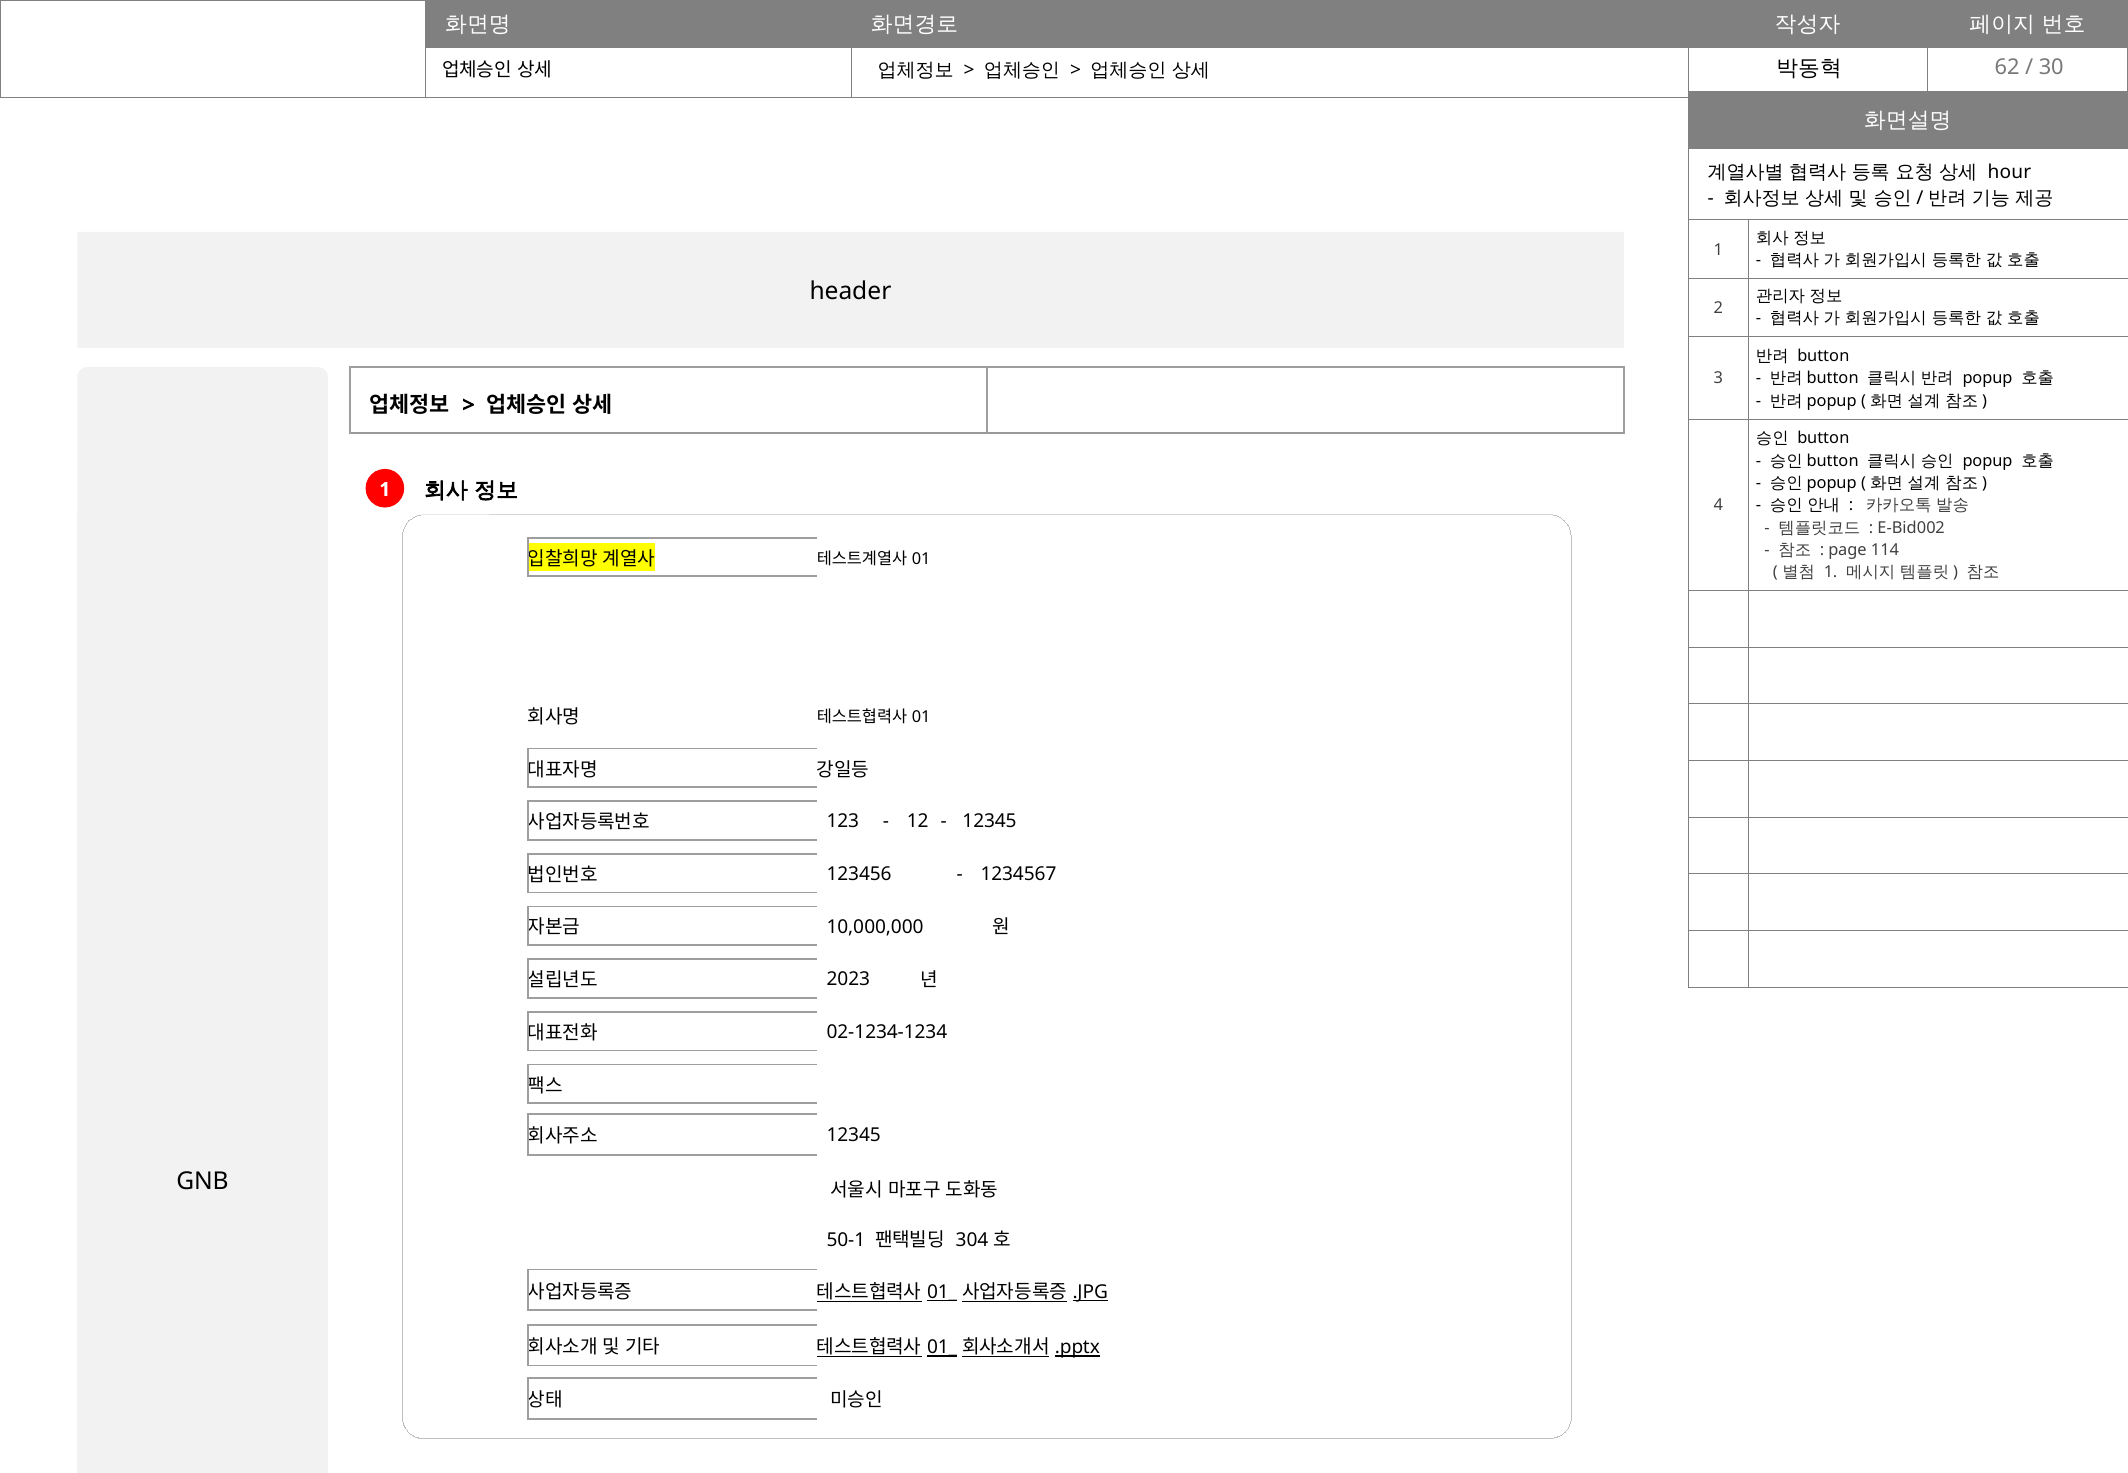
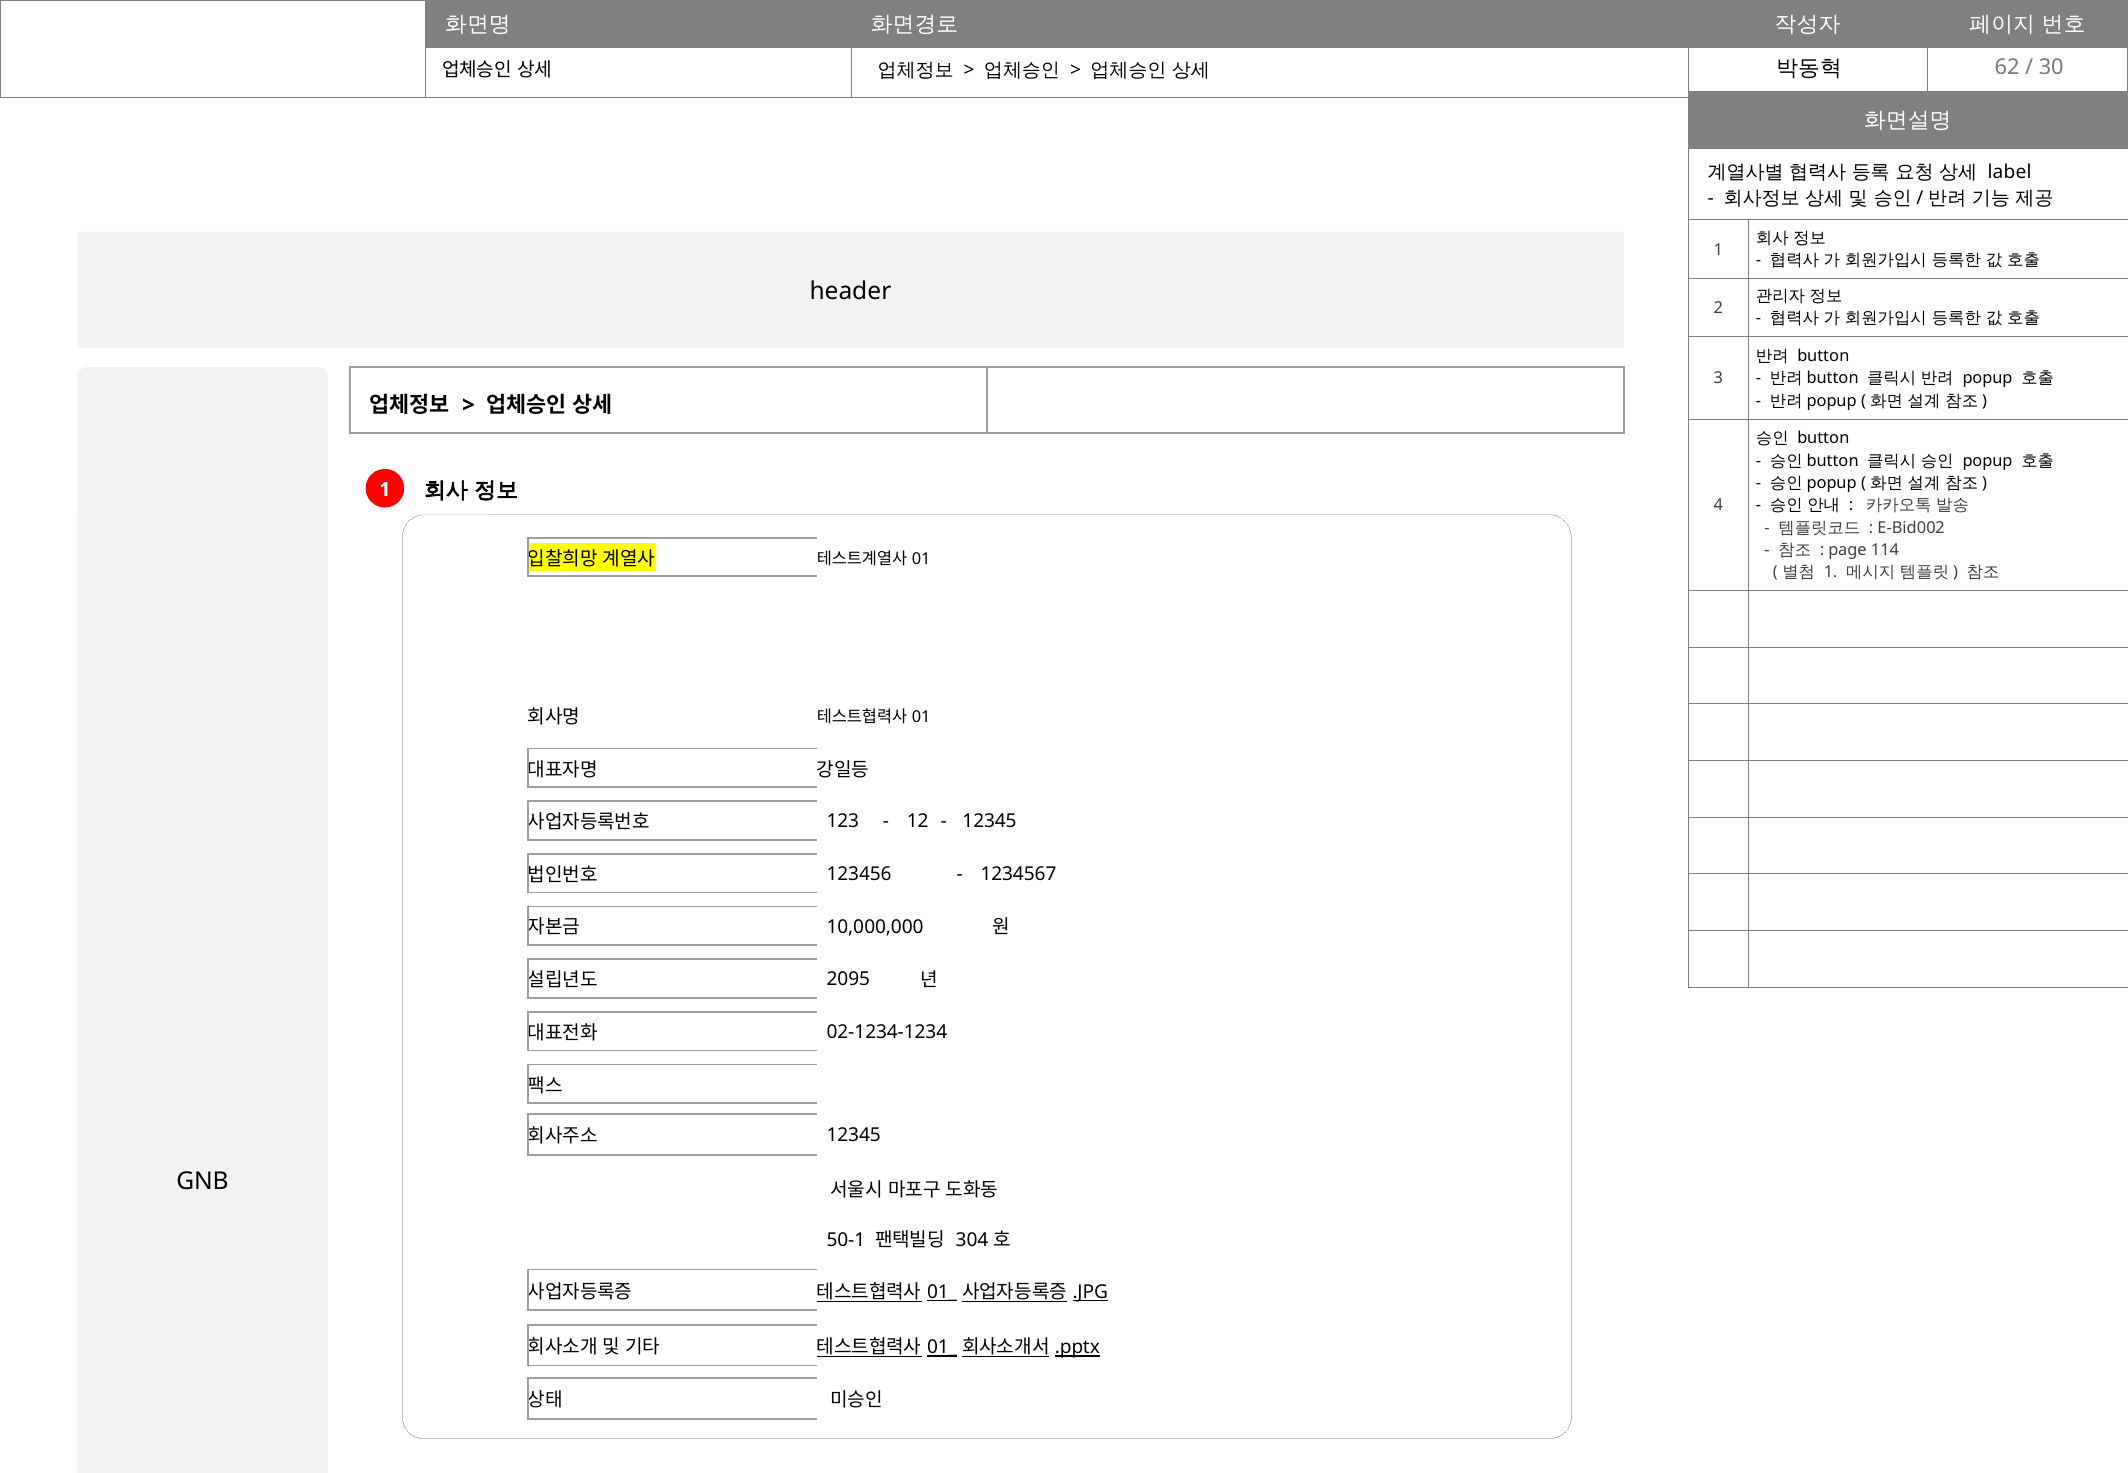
hour: hour -> label (2010, 172)
2023: 2023 -> 2095 (848, 980)
